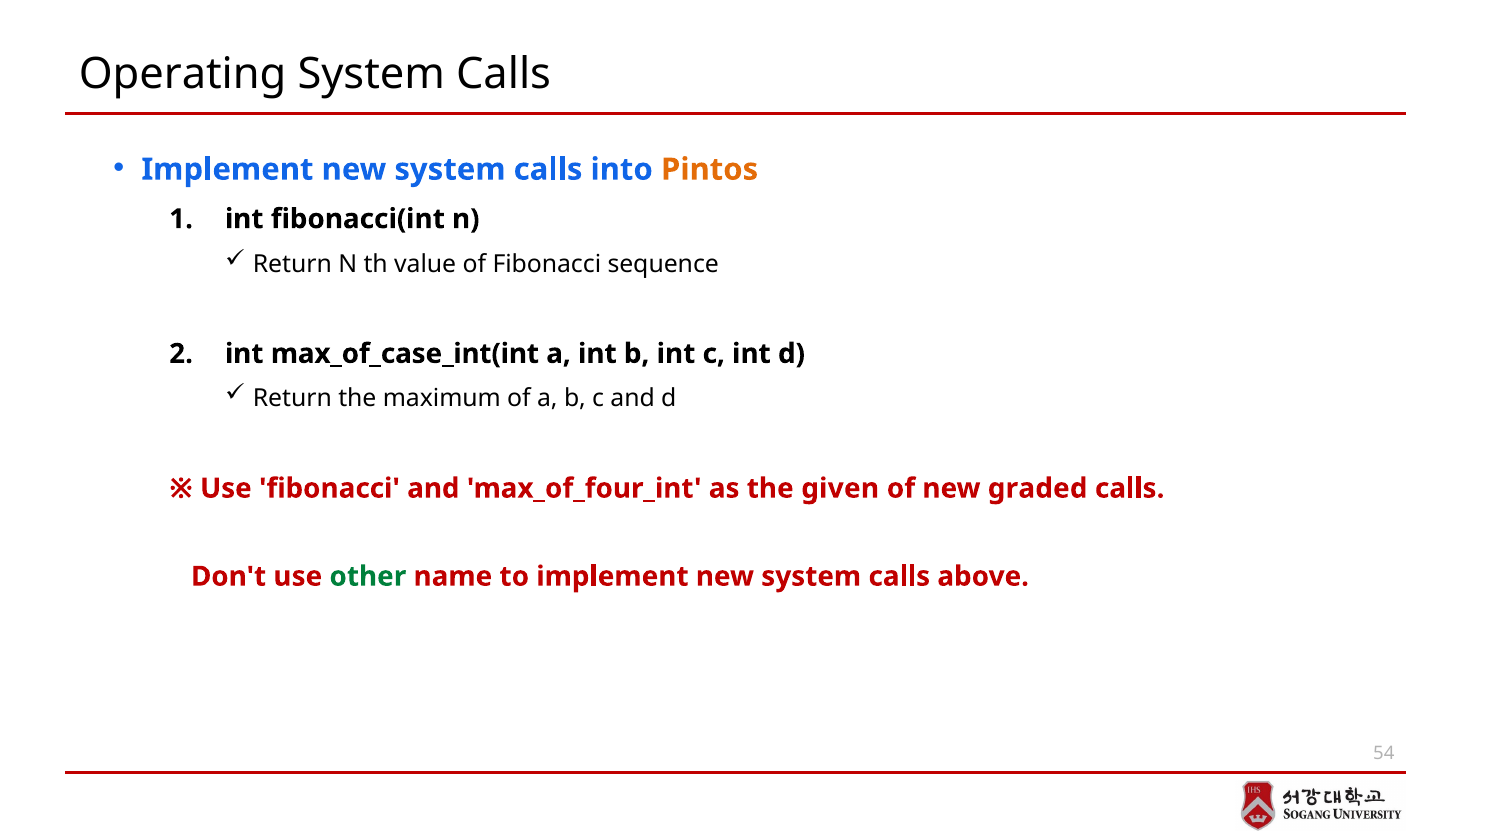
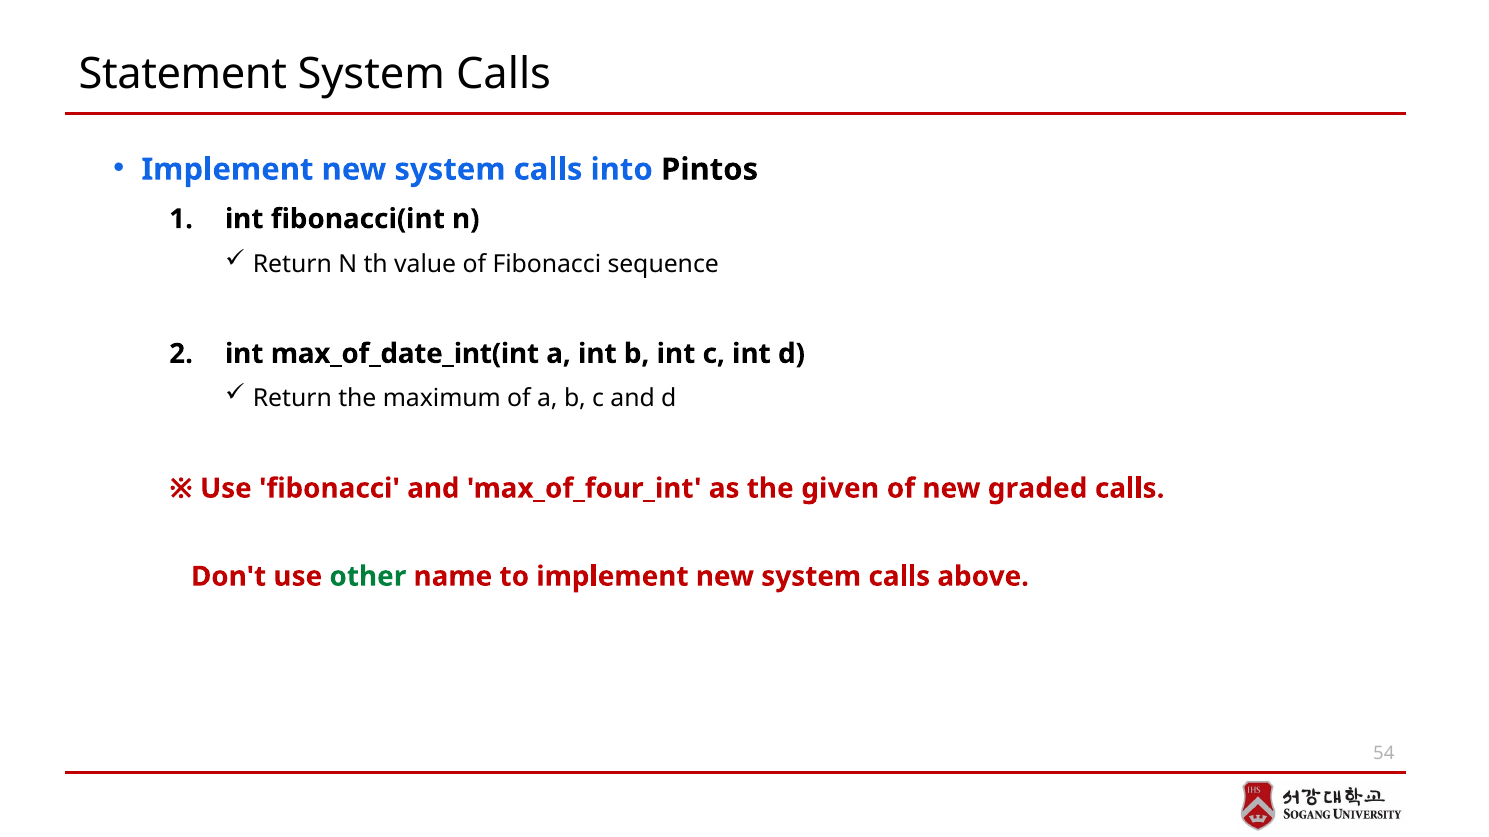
Operating: Operating -> Statement (183, 74)
Pintos colour: orange -> black (710, 170)
max_of_case_int(int: max_of_case_int(int -> max_of_date_int(int (405, 354)
